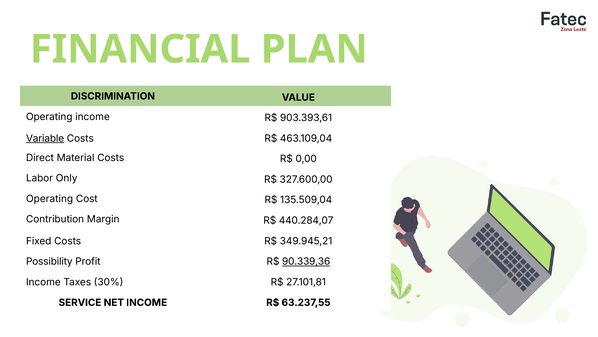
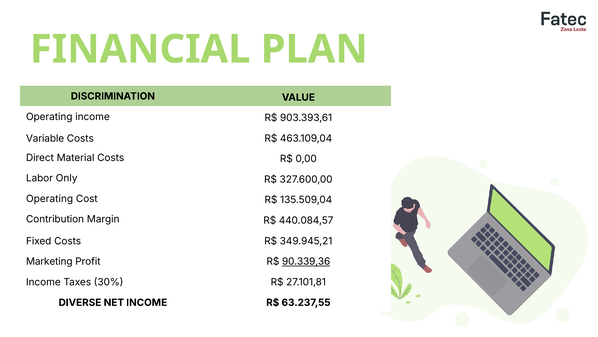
Variable underline: present -> none (45, 138)
440.284,07: 440.284,07 -> 440.084,57 (306, 220)
Possibility: Possibility -> Marketing (49, 261)
SERVICE: SERVICE -> DIVERSE (80, 302)
